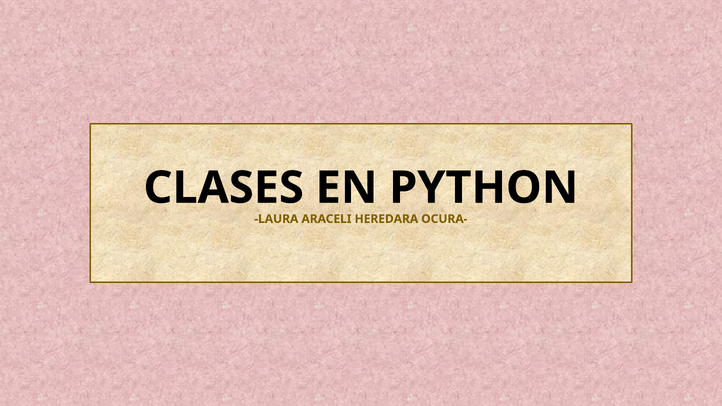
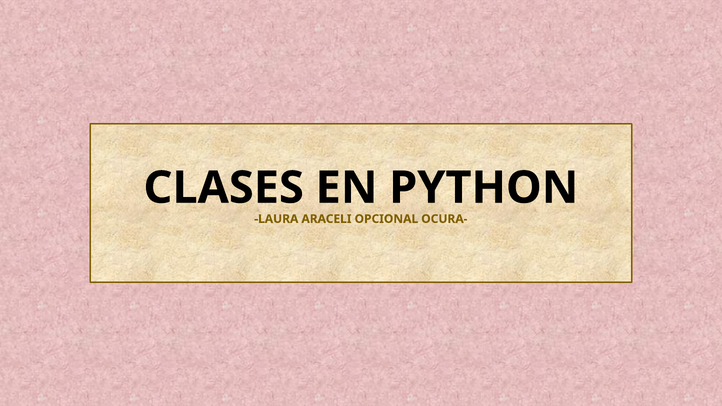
HEREDARA: HEREDARA -> OPCIONAL (386, 219)
